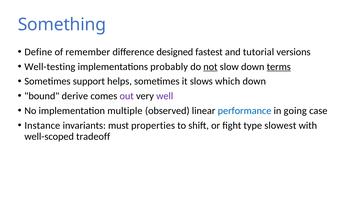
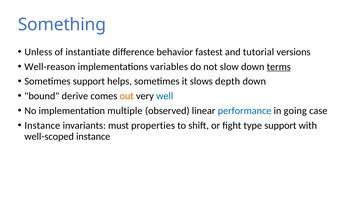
Define: Define -> Unless (38, 52)
remember: remember -> instantiate (88, 52)
designed: designed -> behavior (175, 52)
Well-testing: Well-testing -> Well-reason (50, 67)
probably: probably -> variables (169, 67)
not underline: present -> none (210, 67)
which: which -> depth (228, 81)
out colour: purple -> orange (127, 96)
well colour: purple -> blue (165, 96)
type slowest: slowest -> support (280, 125)
well-scoped tradeoff: tradeoff -> instance (93, 136)
